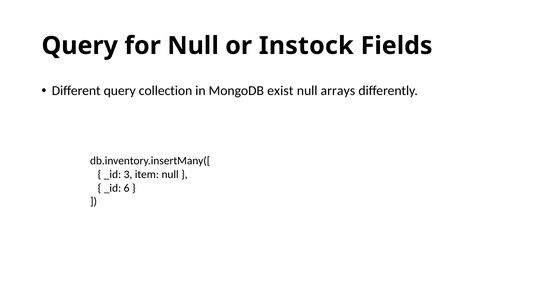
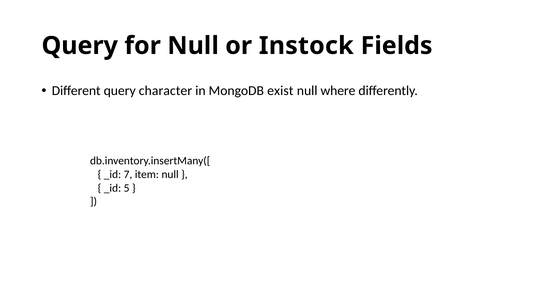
collection: collection -> character (165, 91)
arrays: arrays -> where (338, 91)
3: 3 -> 7 (128, 175)
6: 6 -> 5 (127, 188)
